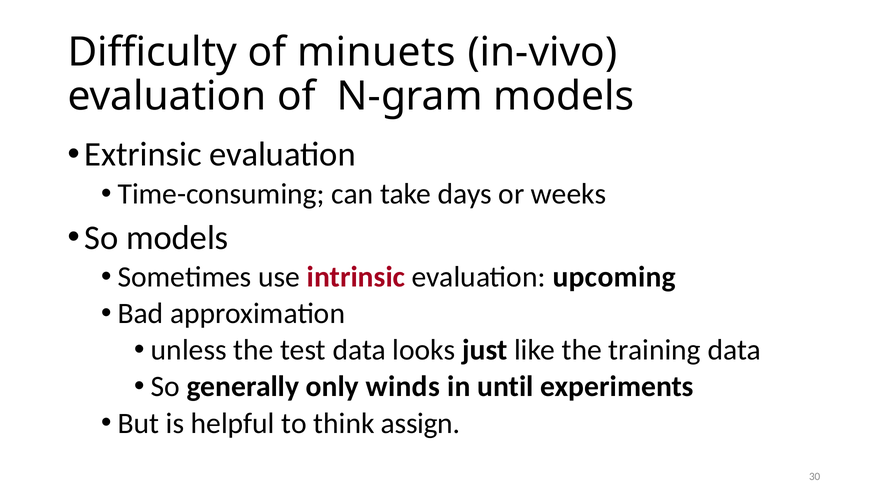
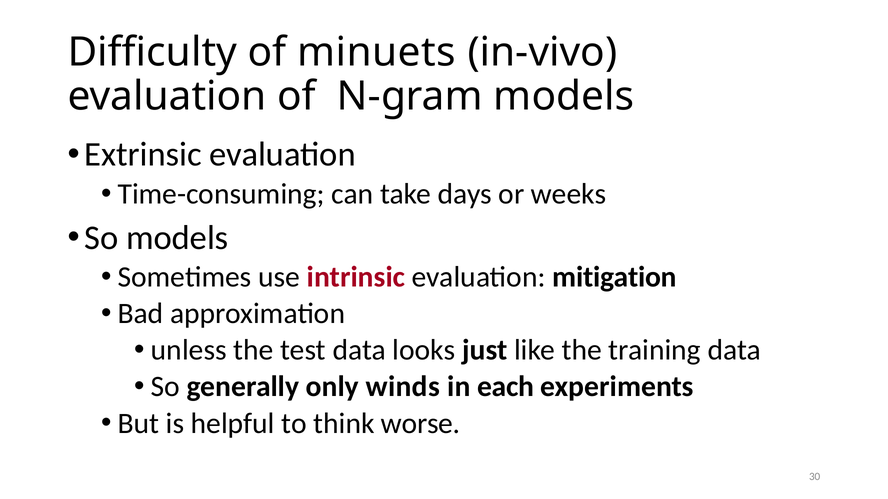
upcoming: upcoming -> mitigation (614, 277)
until: until -> each (506, 387)
assign: assign -> worse (421, 424)
